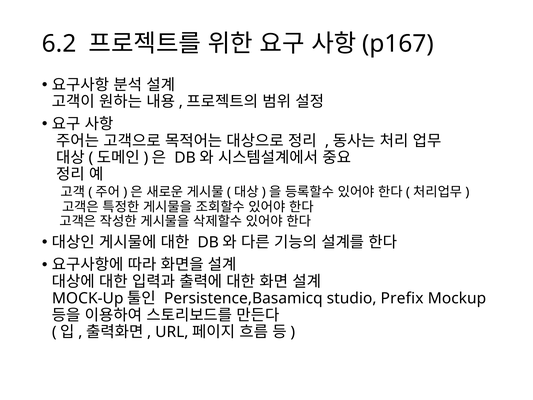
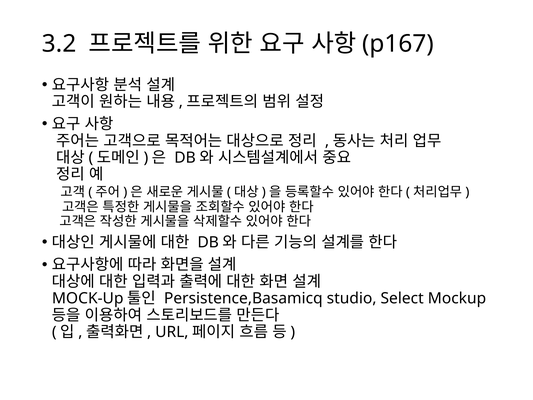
6.2: 6.2 -> 3.2 (59, 44)
Prefix: Prefix -> Select (402, 298)
